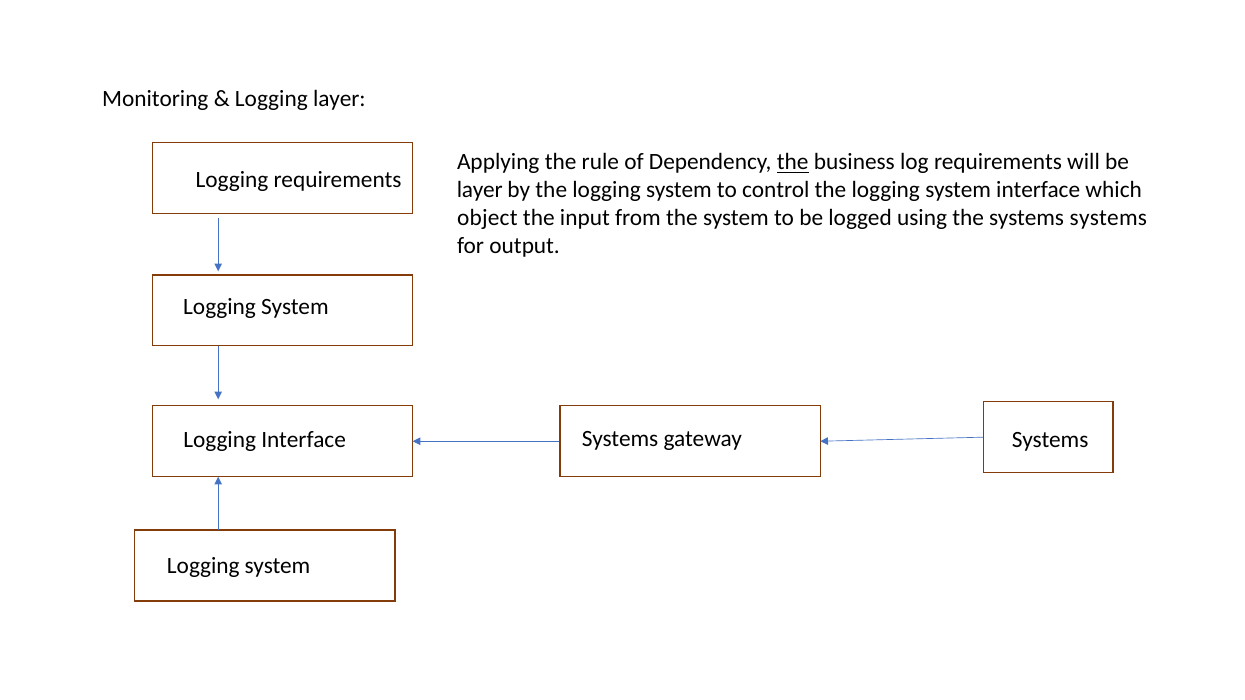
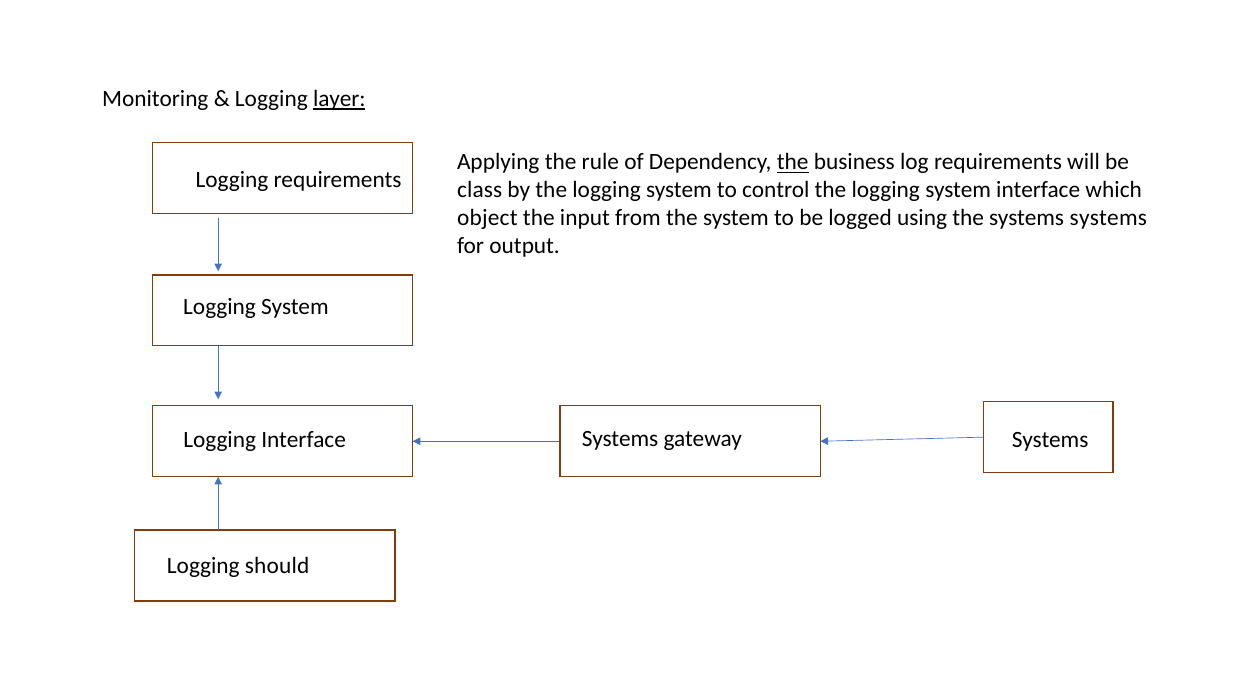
layer underline: none -> present (339, 99)
layer: layer -> class (480, 190)
system: system -> should (277, 566)
